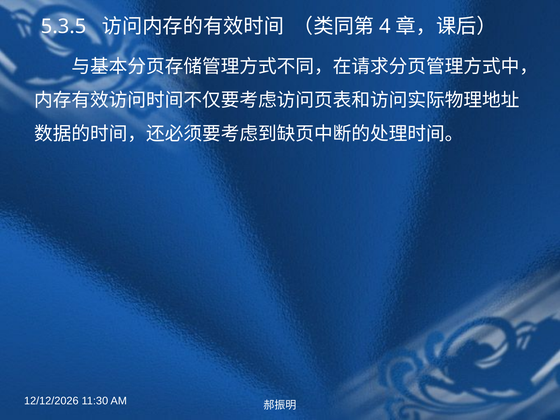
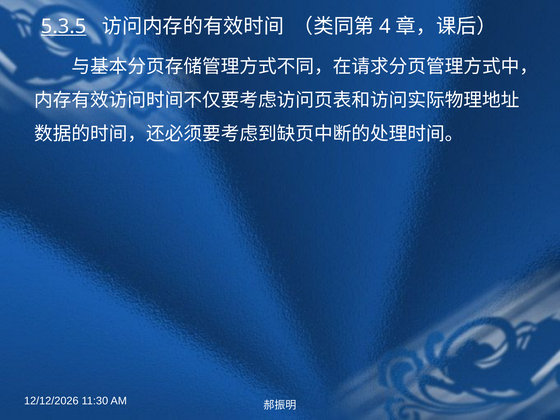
5.3.5 underline: none -> present (64, 27)
